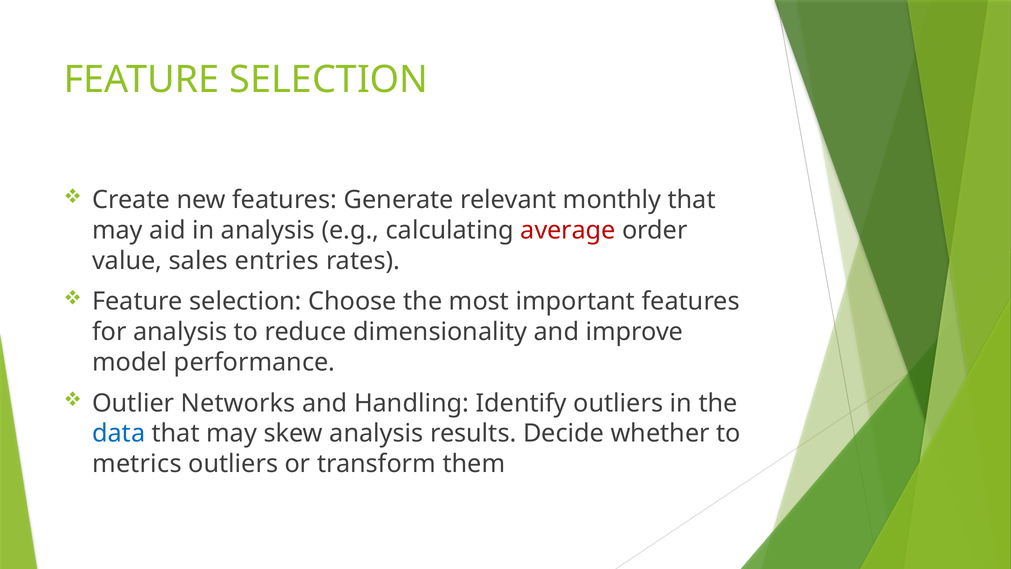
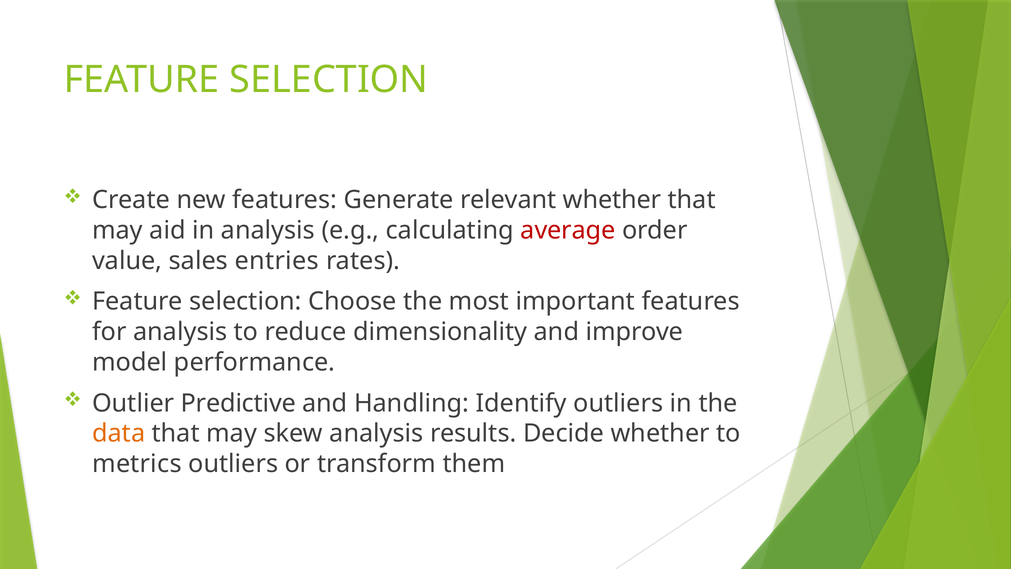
relevant monthly: monthly -> whether (612, 200)
Networks: Networks -> Predictive (238, 403)
data colour: blue -> orange (119, 433)
